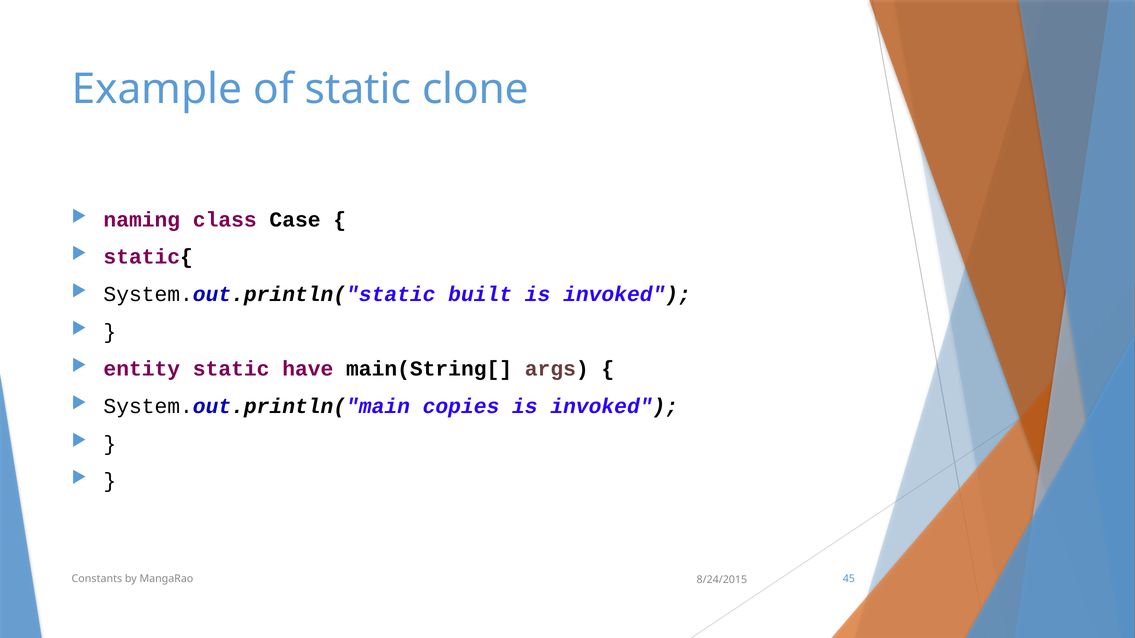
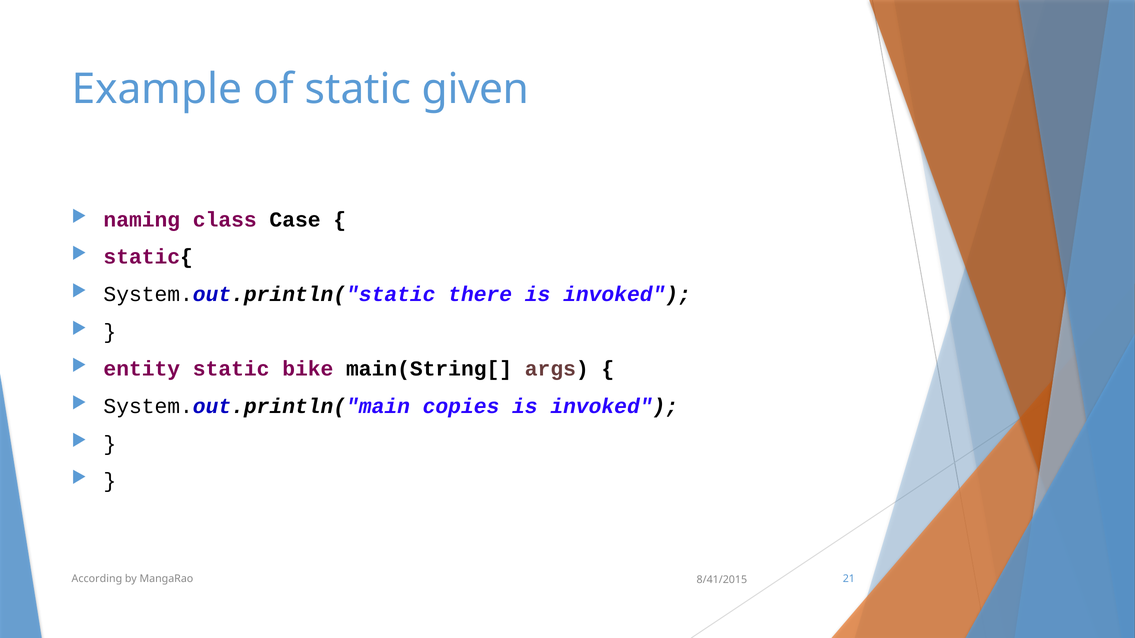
clone: clone -> given (476, 90)
built: built -> there (480, 294)
have: have -> bike (308, 369)
Constants: Constants -> According (97, 579)
45: 45 -> 21 (849, 579)
8/24/2015: 8/24/2015 -> 8/41/2015 (722, 580)
